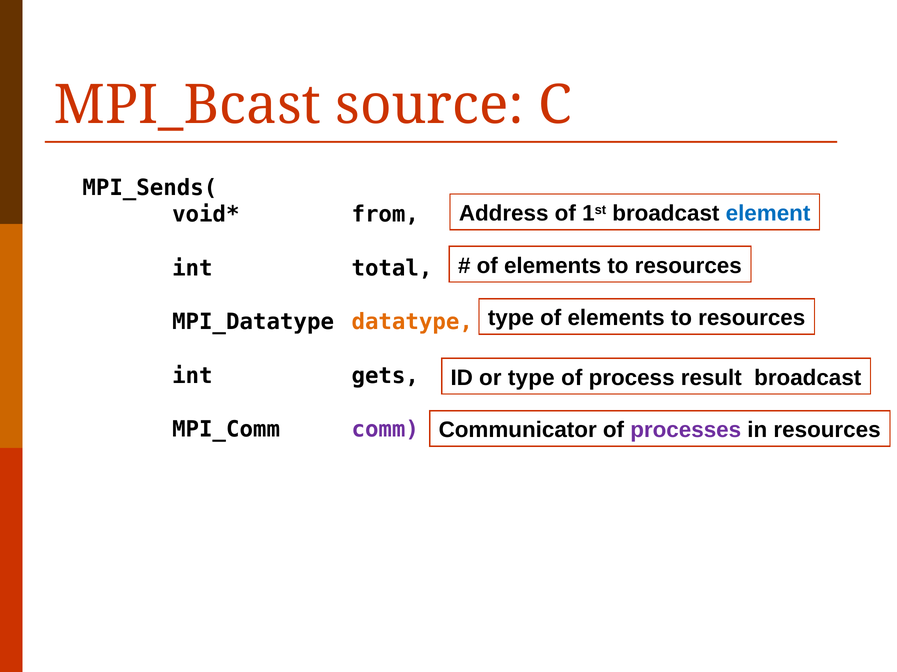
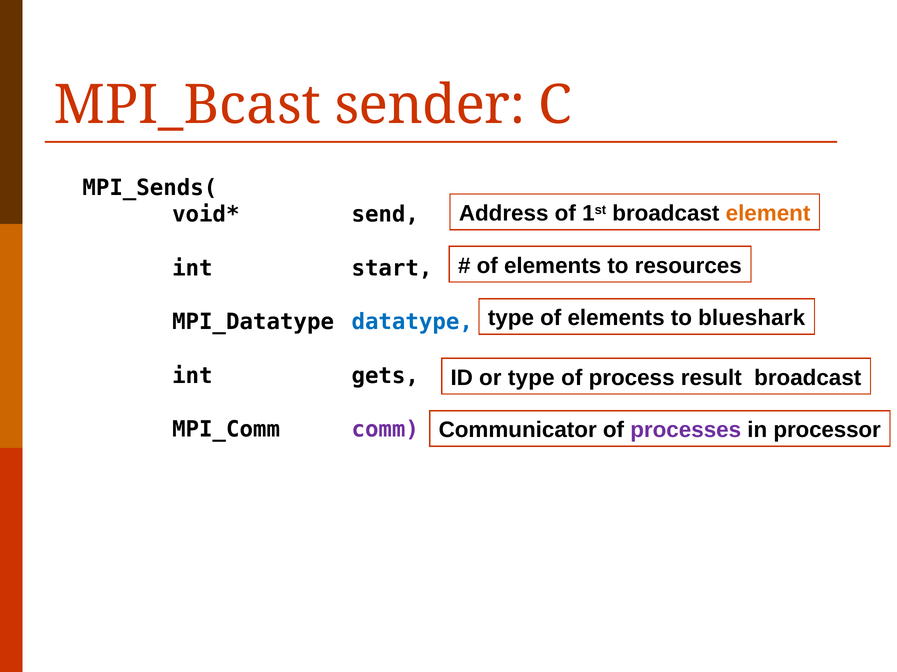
source: source -> sender (430, 106)
element colour: blue -> orange (768, 214)
from: from -> send (385, 215)
total: total -> start (392, 269)
resources: resources -> blueshark (752, 318)
datatype colour: orange -> blue (412, 322)
in resources: resources -> processor (827, 431)
